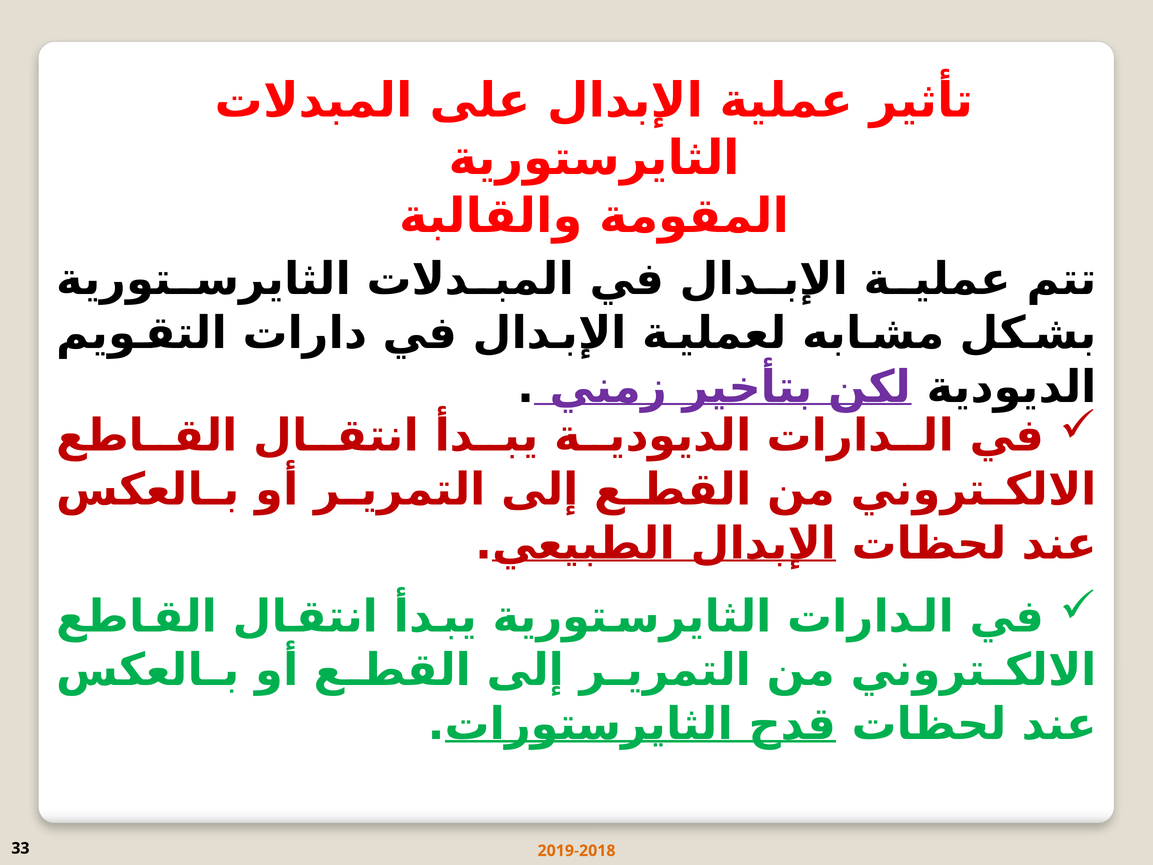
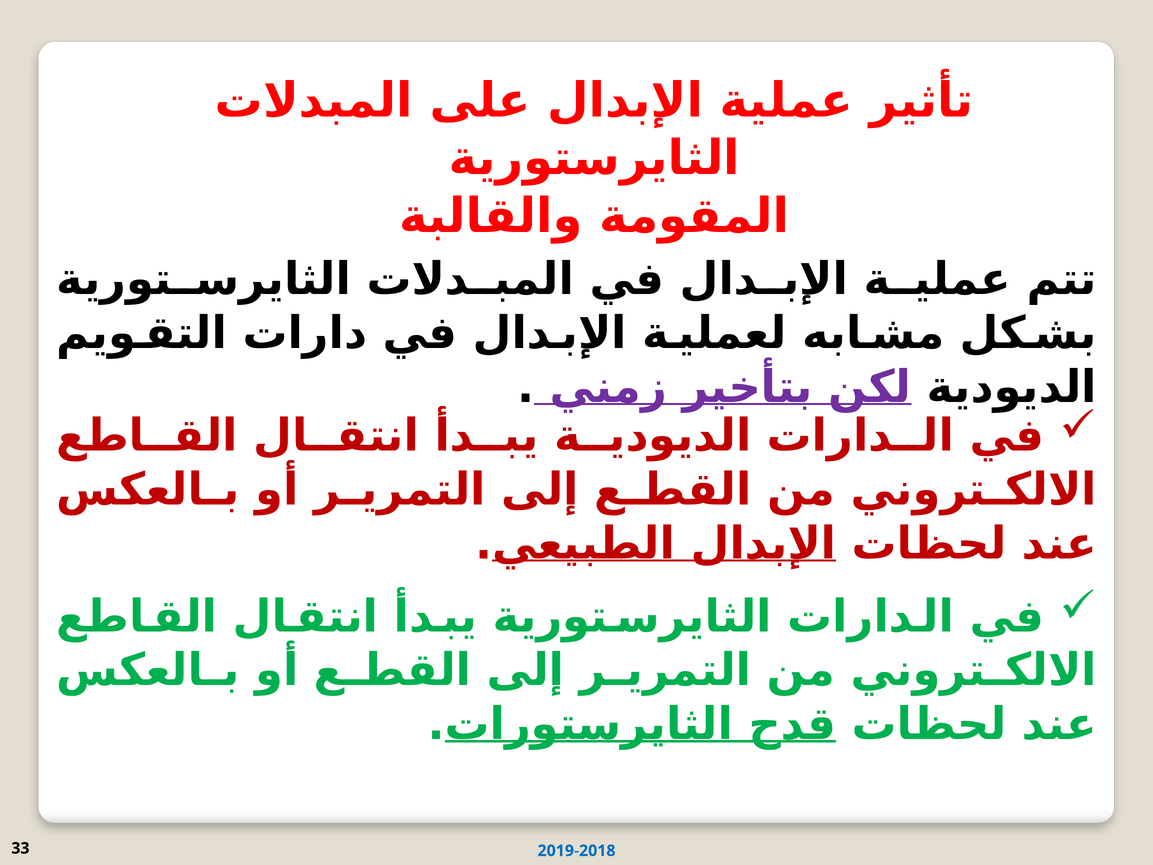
2019-2018 colour: orange -> blue (577, 851)
